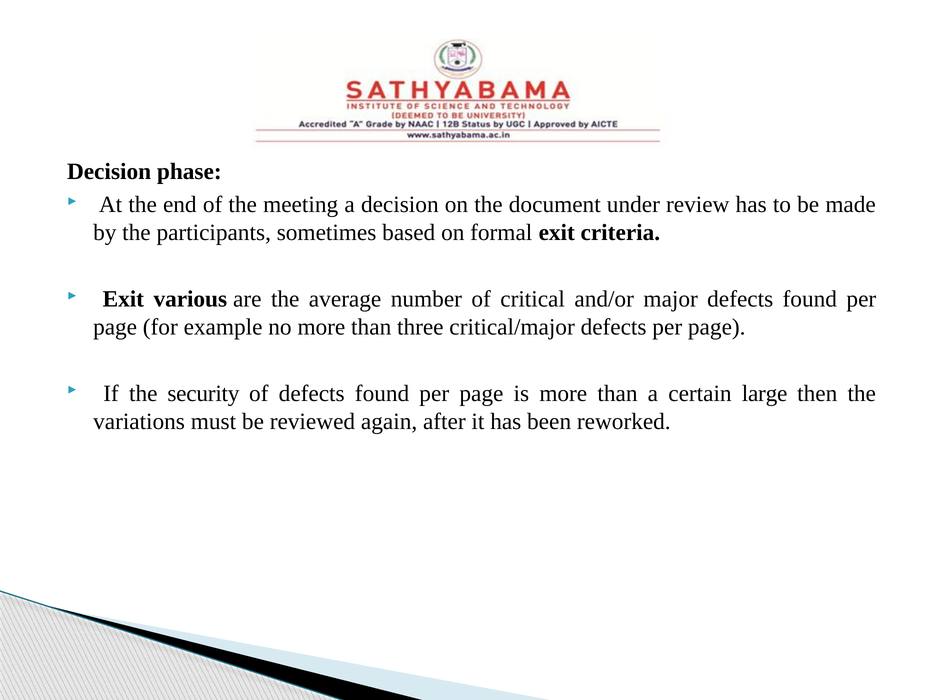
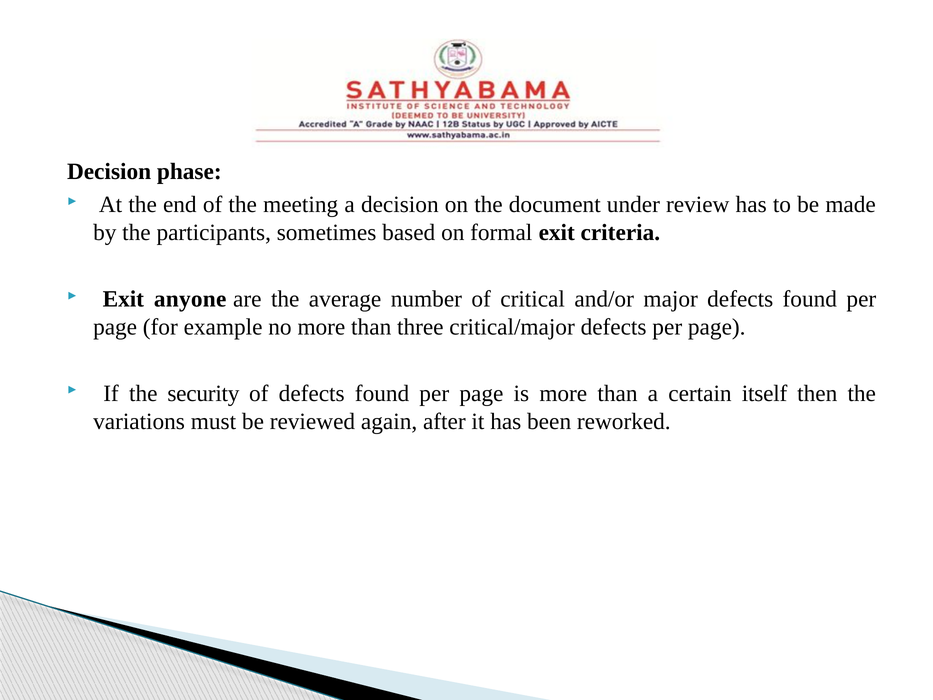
various: various -> anyone (190, 299)
large: large -> itself (765, 393)
